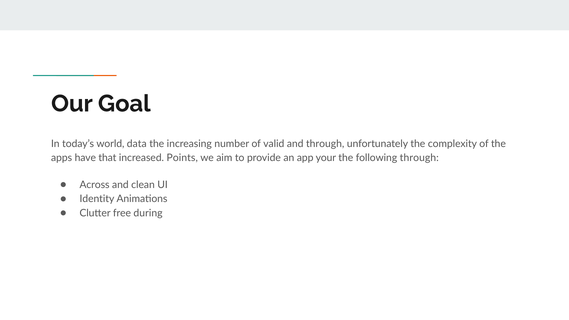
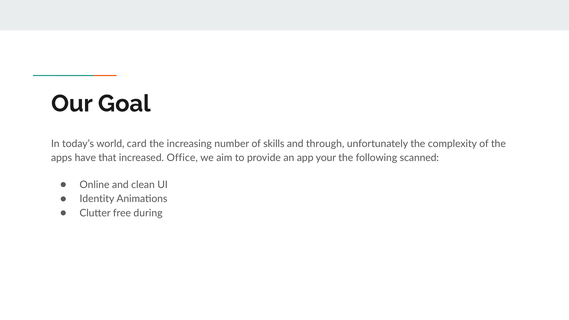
data: data -> card (137, 144)
valid: valid -> skills (274, 144)
Points: Points -> Office (182, 158)
following through: through -> scanned (419, 158)
Across: Across -> Online (94, 185)
